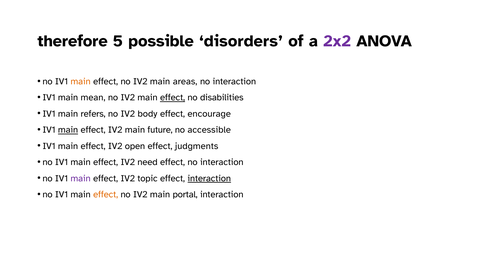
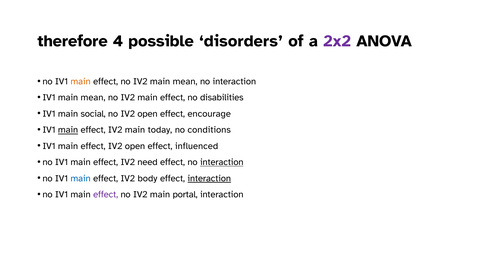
5: 5 -> 4 (118, 41)
IV2 main areas: areas -> mean (185, 81)
effect underline: present -> none (173, 97)
refers: refers -> social (93, 114)
no IV2 body: body -> open (148, 114)
future: future -> today (160, 130)
accessible: accessible -> conditions (209, 130)
judgments: judgments -> influenced (197, 146)
interaction underline: none -> present (222, 162)
main colour: purple -> blue (81, 178)
topic: topic -> body (147, 178)
effect colour: orange -> purple (106, 194)
